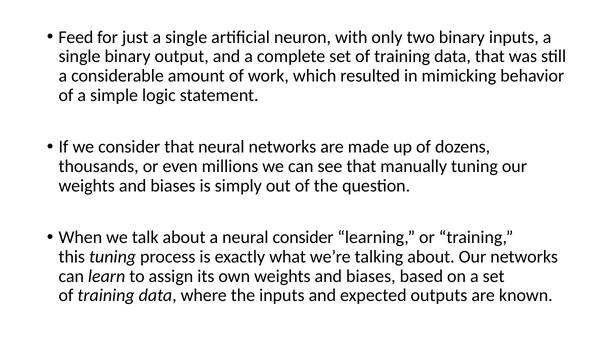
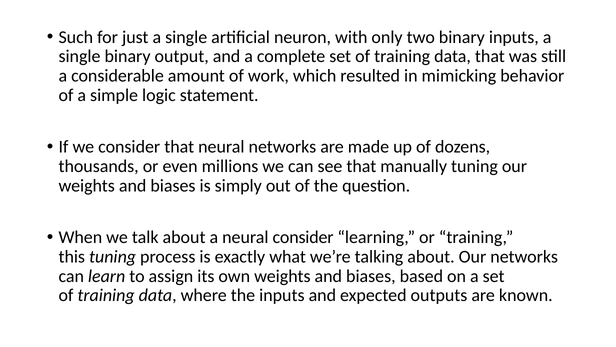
Feed: Feed -> Such (76, 37)
